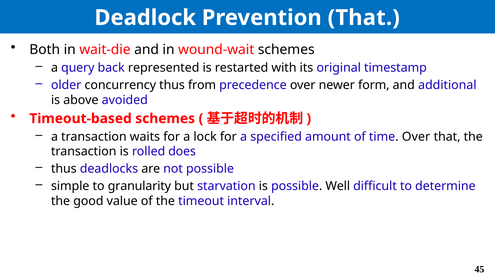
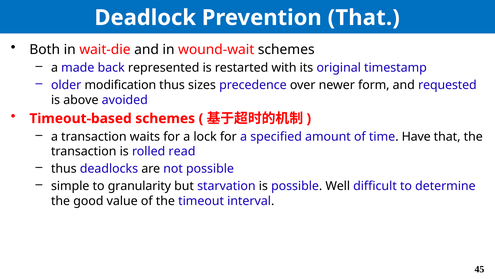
query: query -> made (78, 68)
concurrency: concurrency -> modification (120, 85)
from: from -> sizes (202, 85)
additional: additional -> requested (447, 85)
time Over: Over -> Have (416, 136)
does: does -> read (182, 151)
